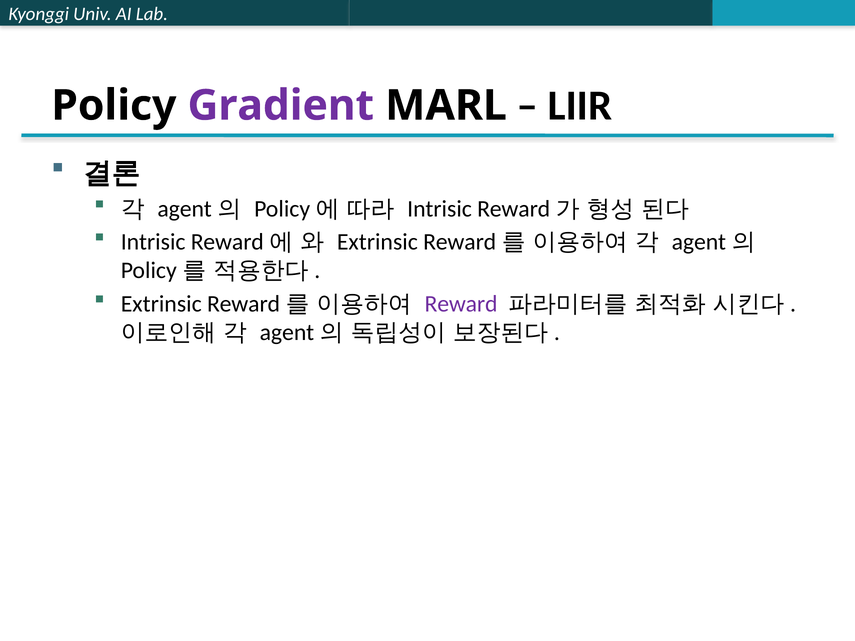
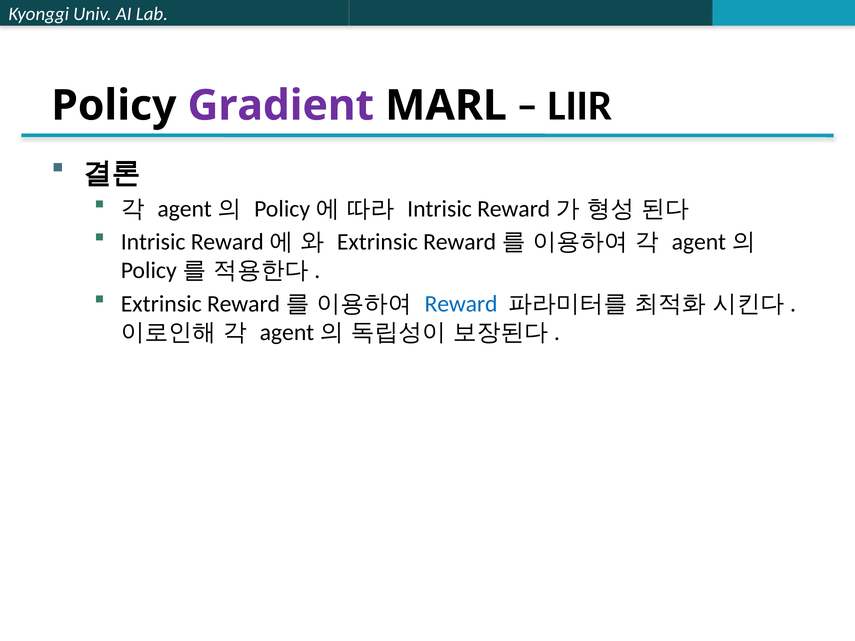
Reward colour: purple -> blue (461, 304)
